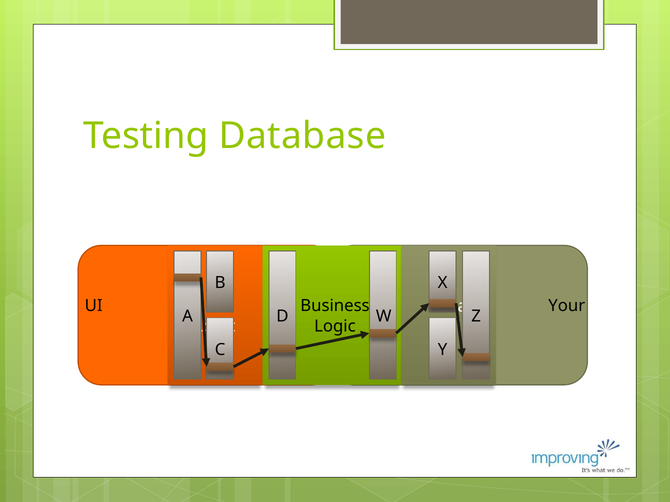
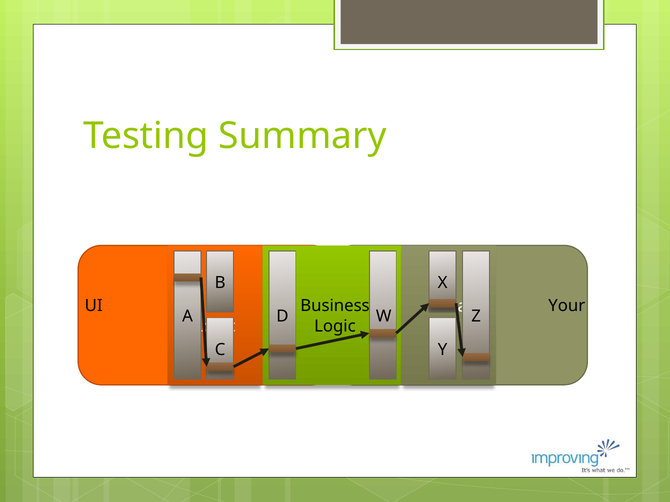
Database: Database -> Summary (302, 136)
